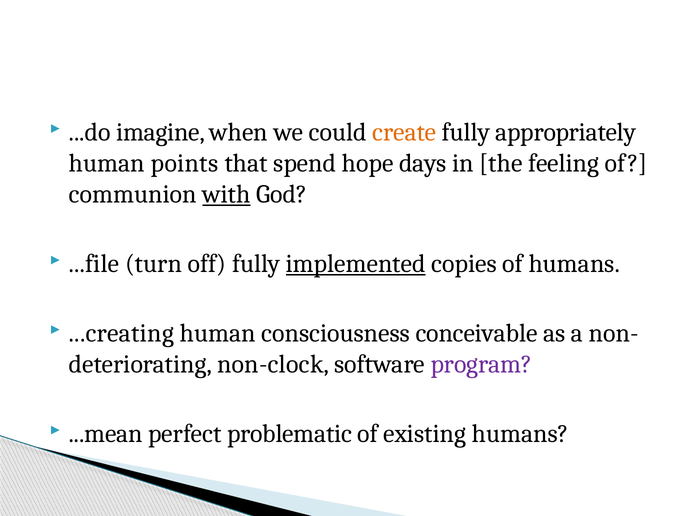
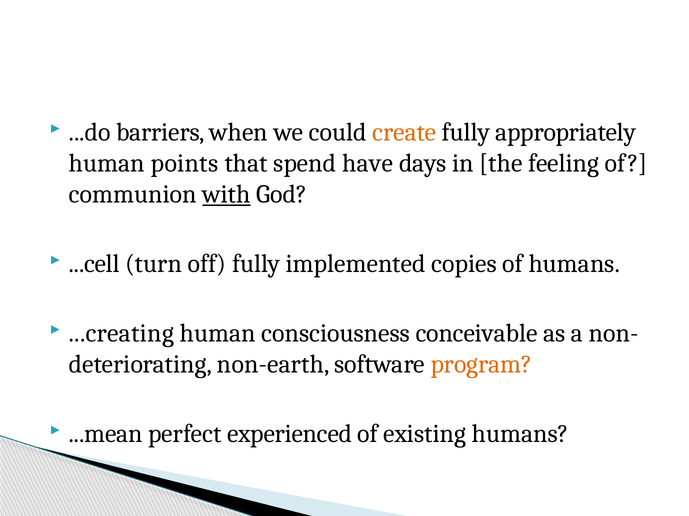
imagine: imagine -> barriers (161, 132)
hope: hope -> have (368, 163)
...file: ...file -> ...cell (94, 264)
implemented underline: present -> none (356, 264)
non-clock: non-clock -> non-earth (273, 365)
program colour: purple -> orange (481, 365)
problematic: problematic -> experienced (290, 435)
